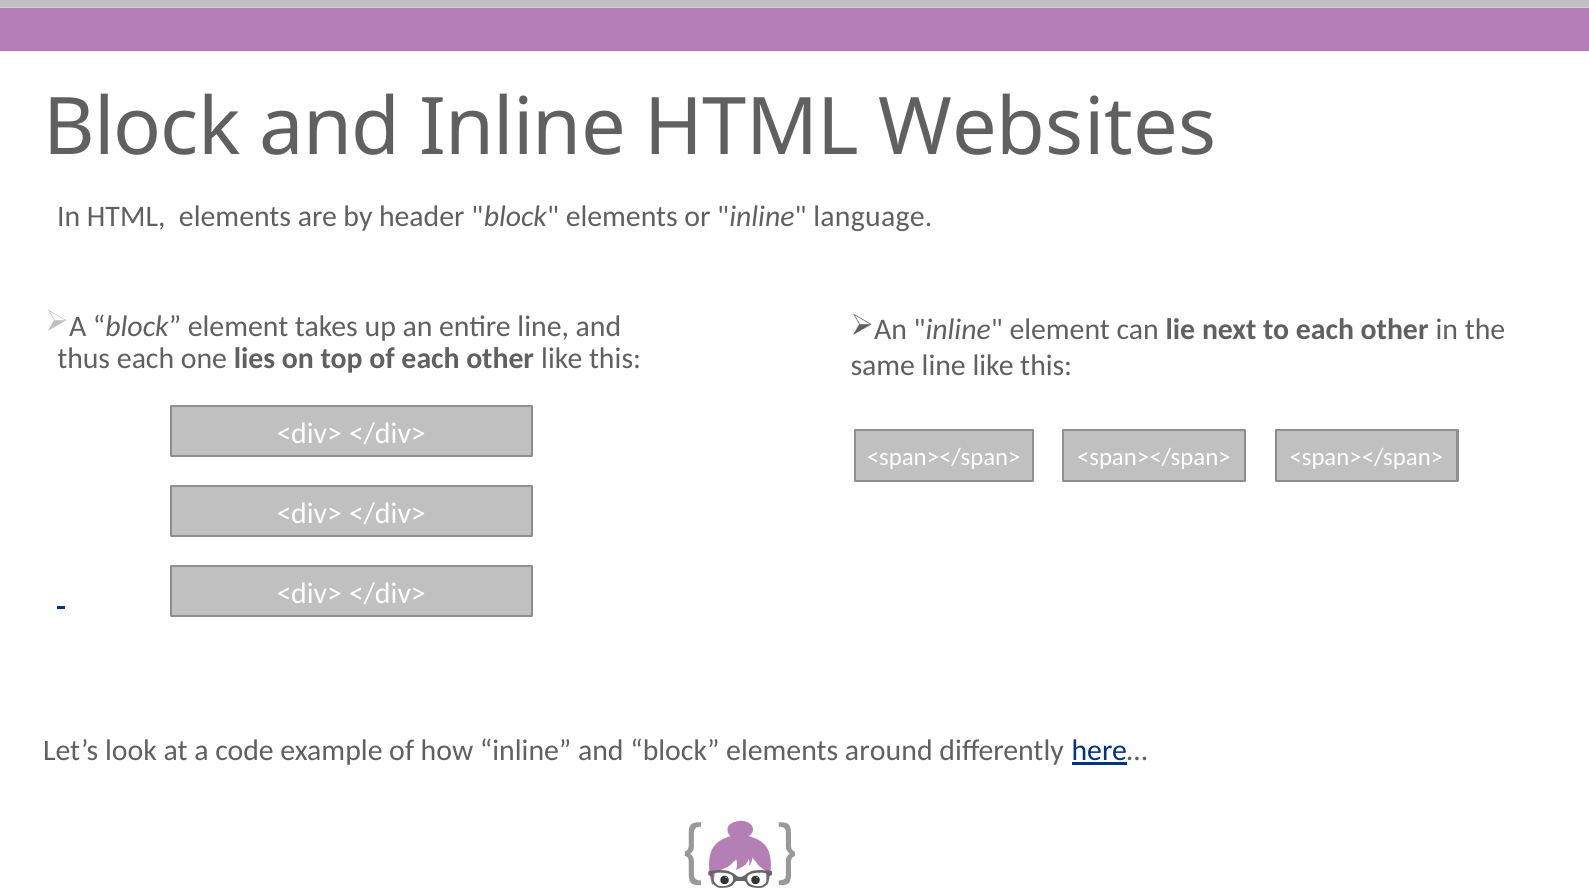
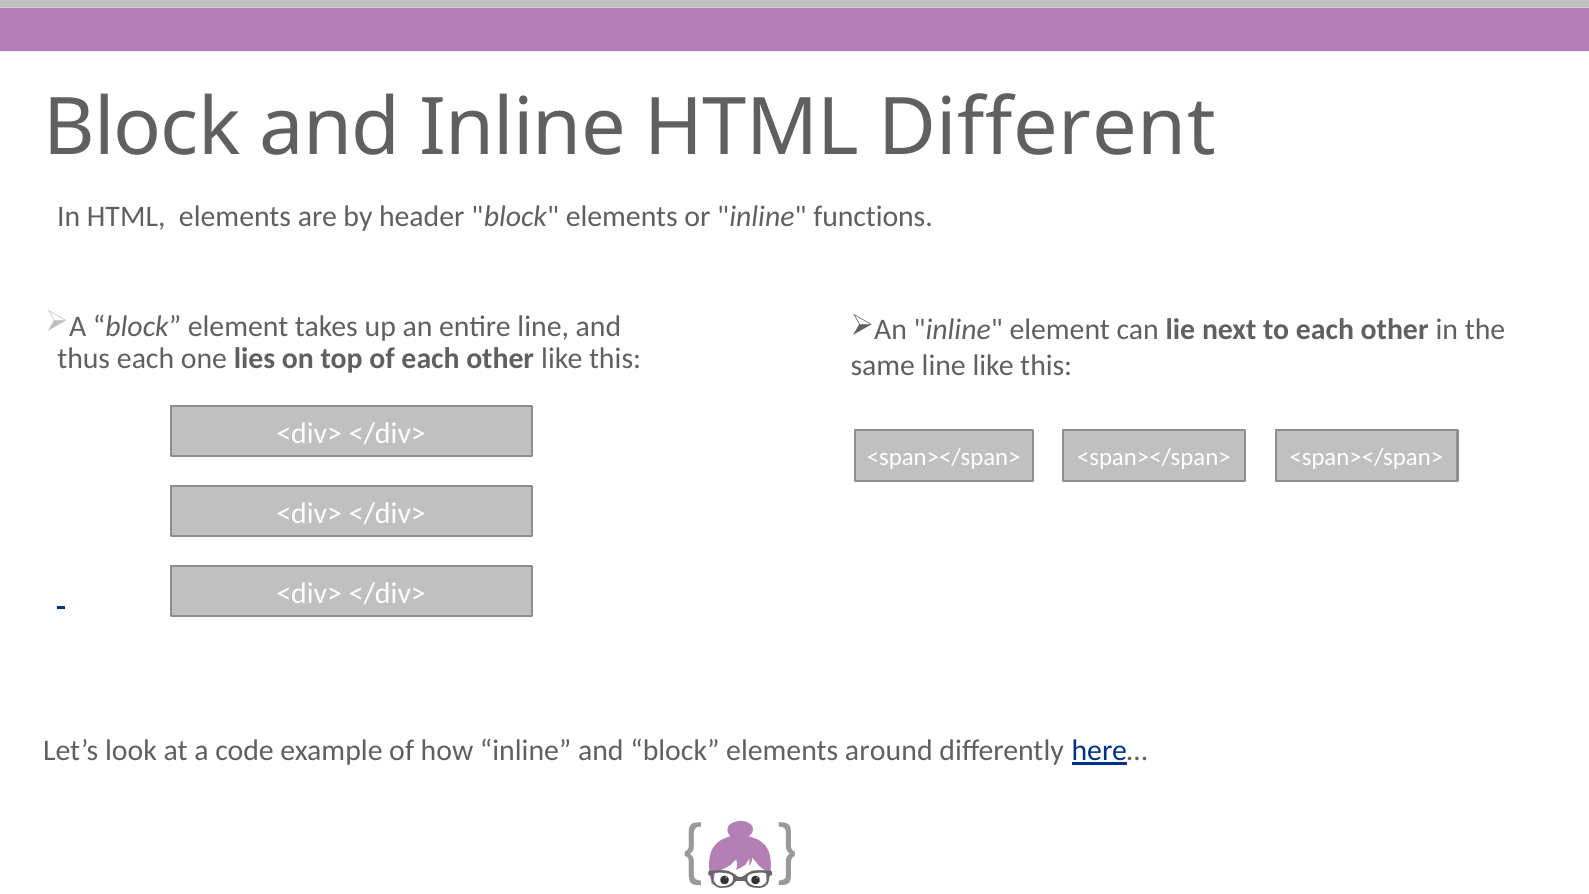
Websites: Websites -> Different (1047, 128)
language: language -> functions (873, 217)
